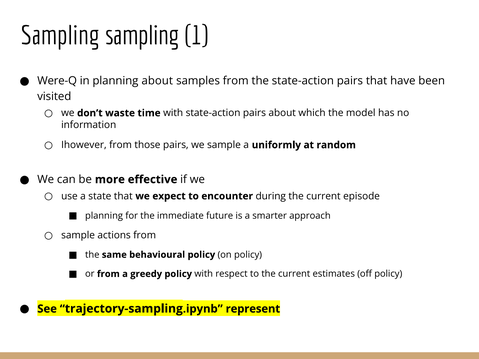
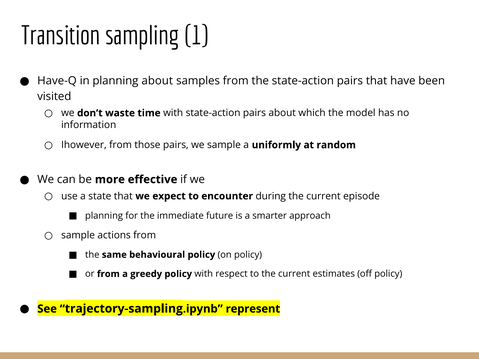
Sampling: Sampling -> Transition (61, 36)
Were-Q: Were-Q -> Have-Q (57, 81)
